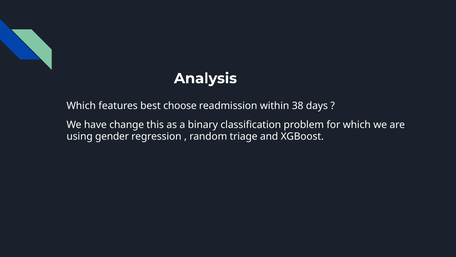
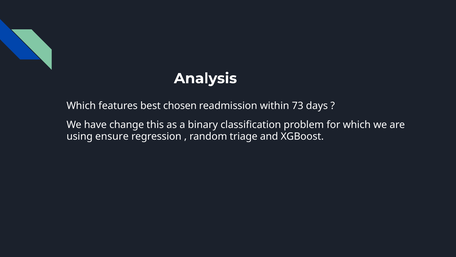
choose: choose -> chosen (180, 105)
38: 38 -> 73 (298, 105)
gender: gender -> ensure (112, 136)
